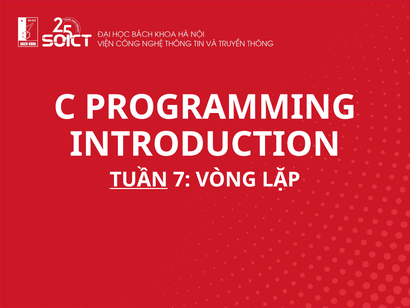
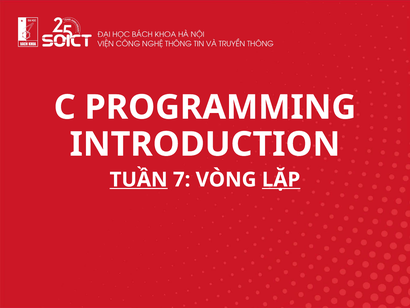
LẶP underline: none -> present (281, 179)
